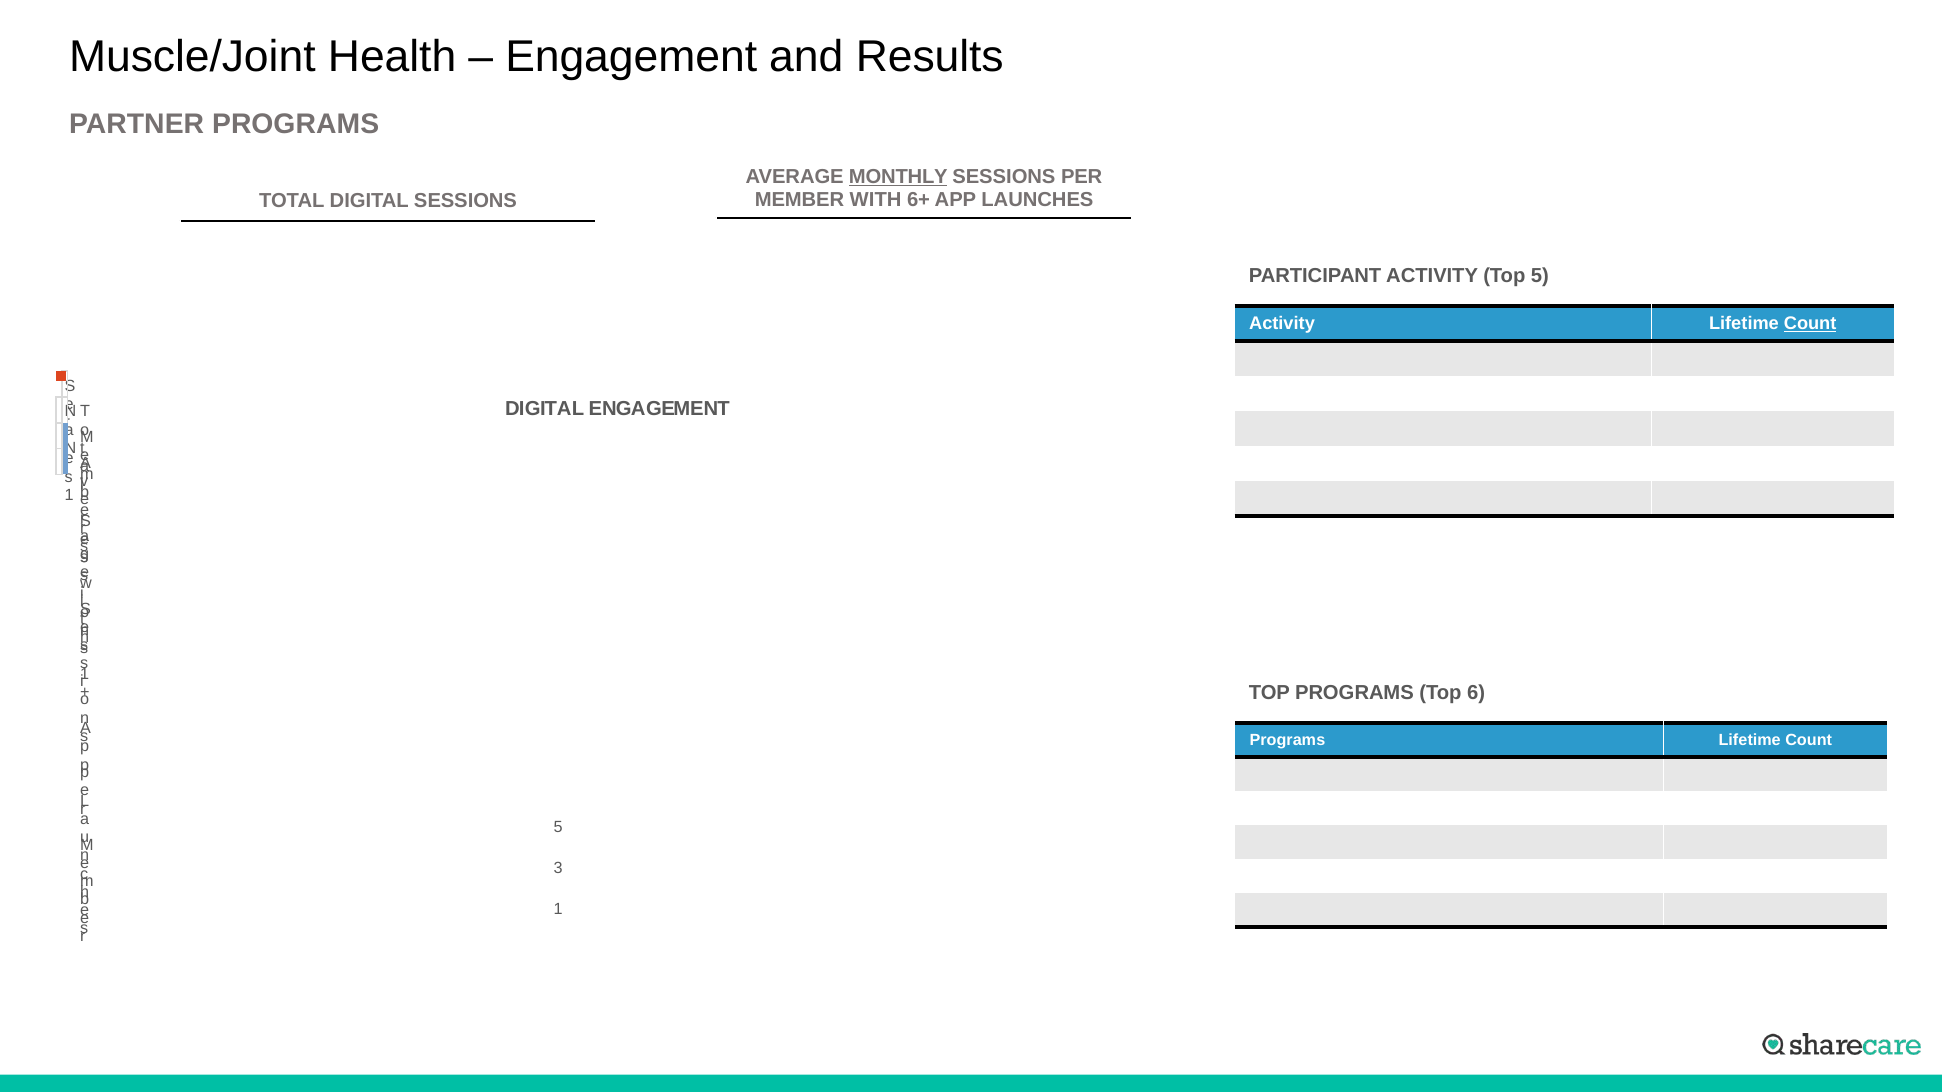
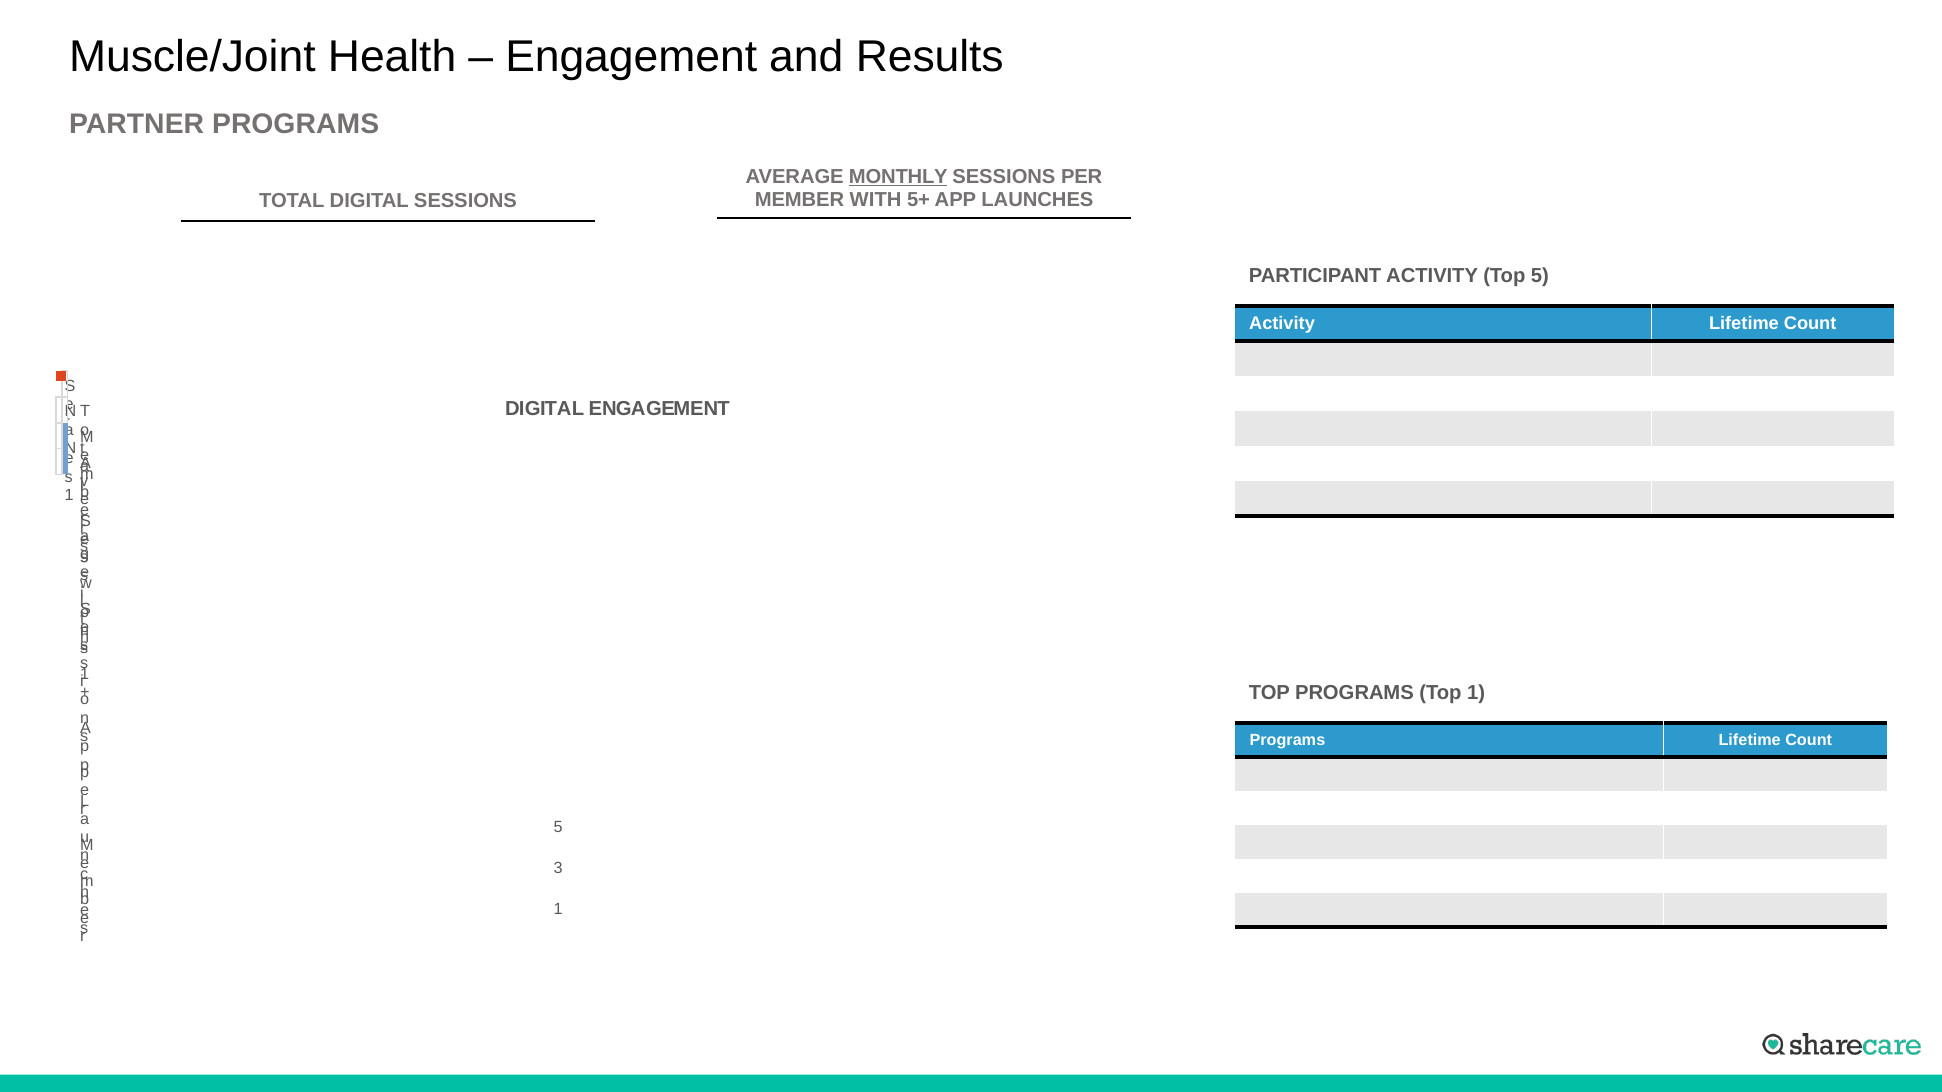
6+: 6+ -> 5+ (919, 200)
Count underline: present -> none (1810, 324)
Top 6: 6 -> 1 (1476, 693)
